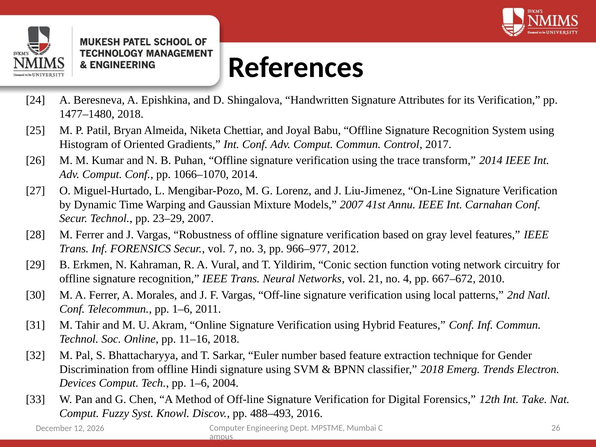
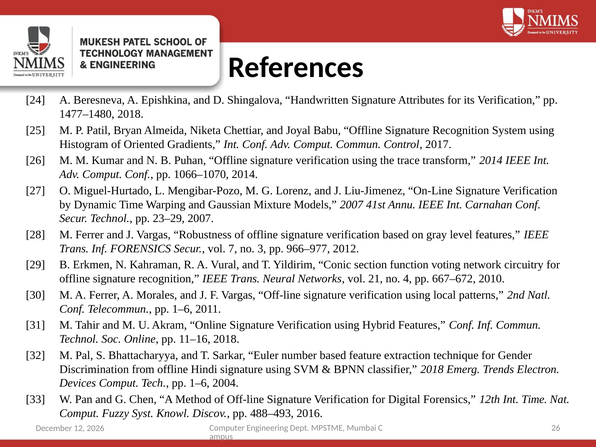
Int Take: Take -> Time (534, 399)
